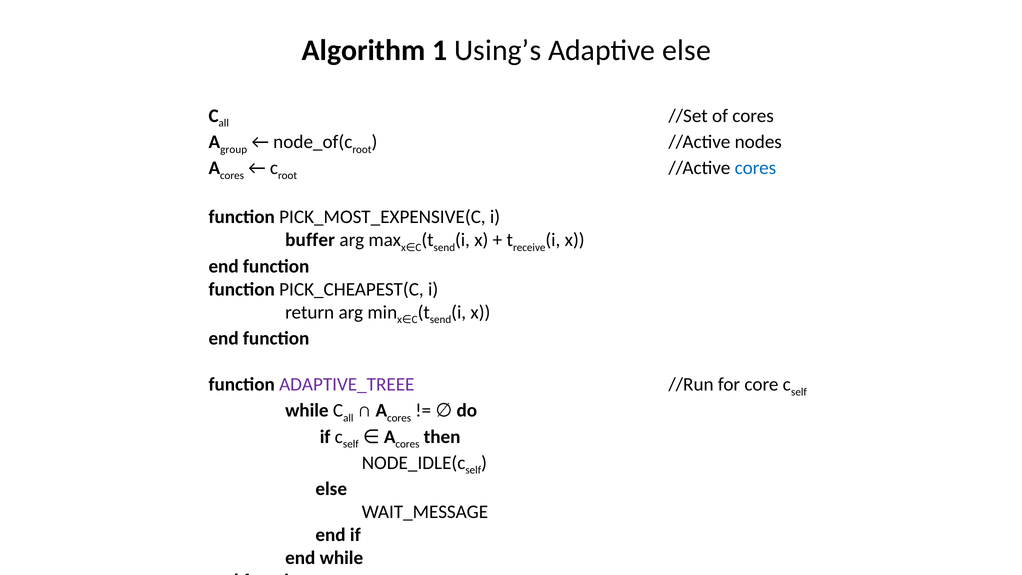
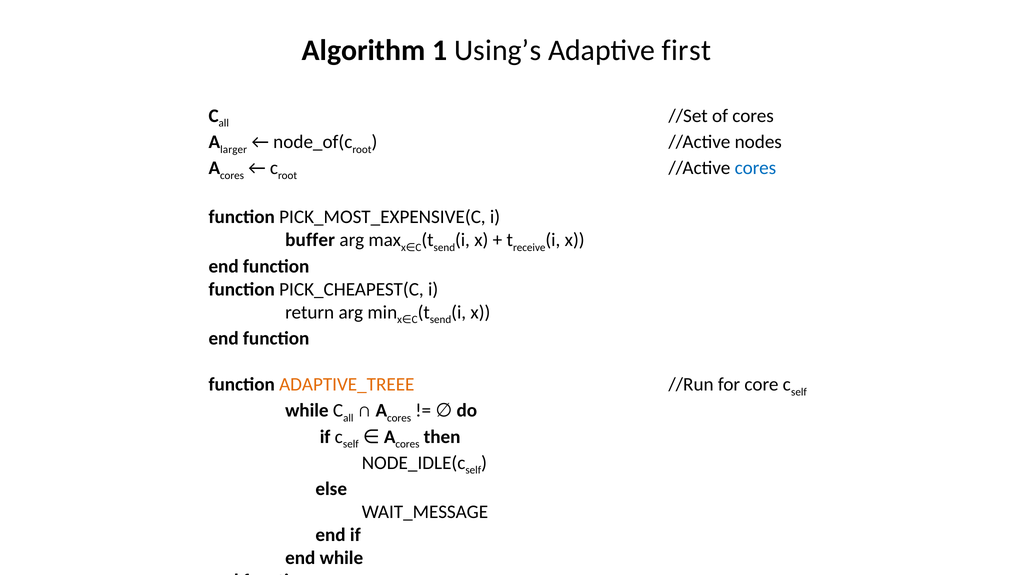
Adaptive else: else -> first (687, 51)
group: group -> larger (234, 149)
ADAPTIVE_TREEE colour: purple -> orange (347, 384)
